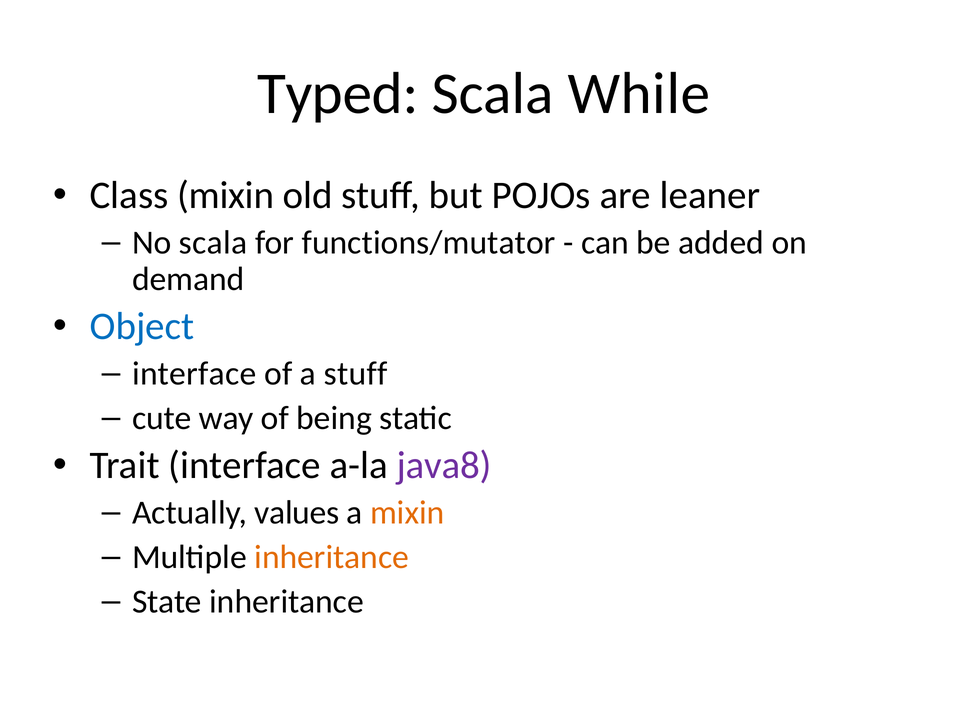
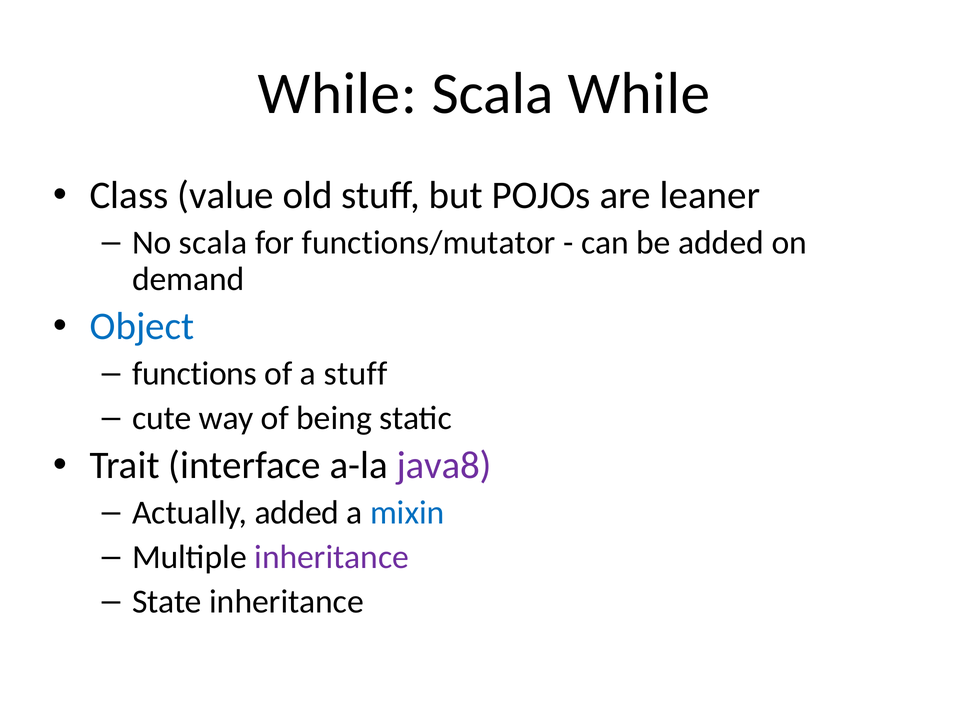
Typed: Typed -> While (337, 94)
Class mixin: mixin -> value (226, 195)
interface: interface -> functions (195, 374)
Actually values: values -> added (297, 513)
mixin colour: orange -> blue (407, 513)
inheritance colour: orange -> purple (332, 557)
